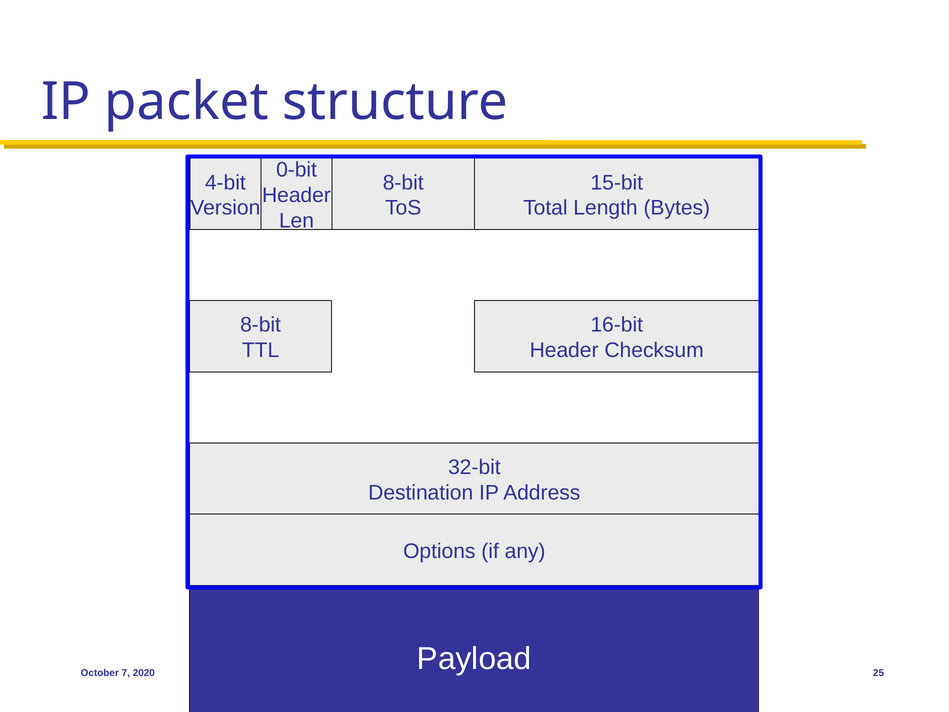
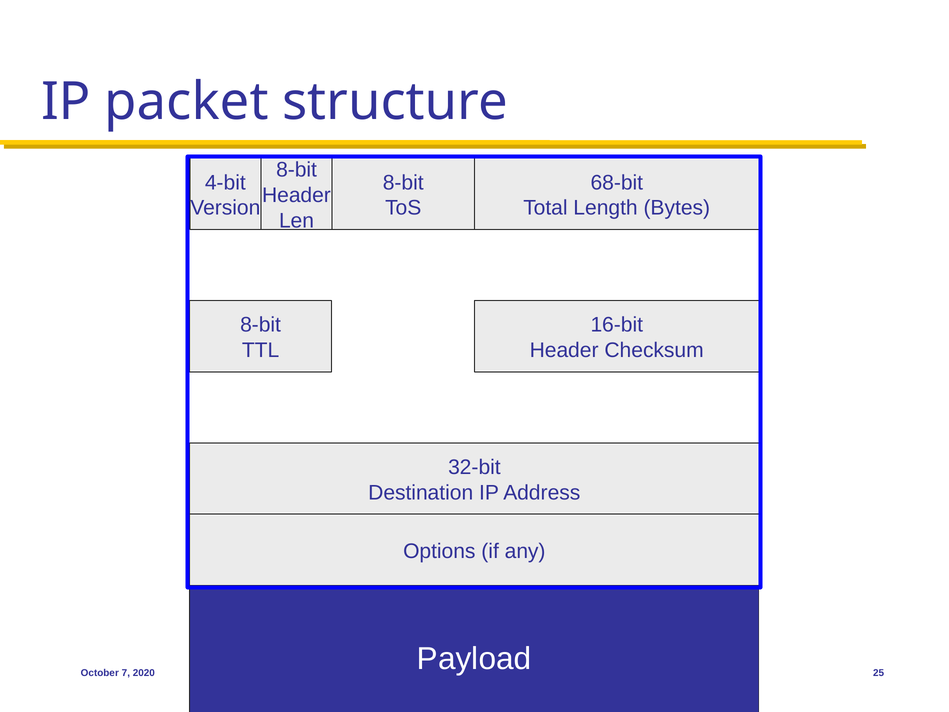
0-bit: 0-bit -> 8-bit (297, 170)
15-bit: 15-bit -> 68-bit (617, 183)
